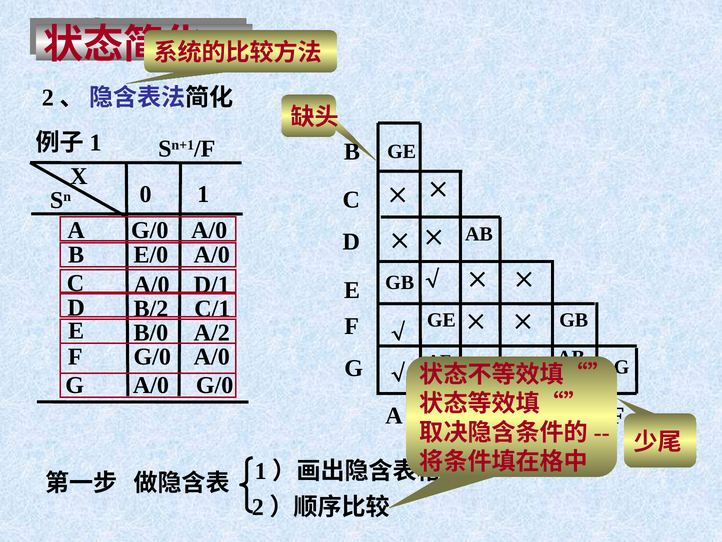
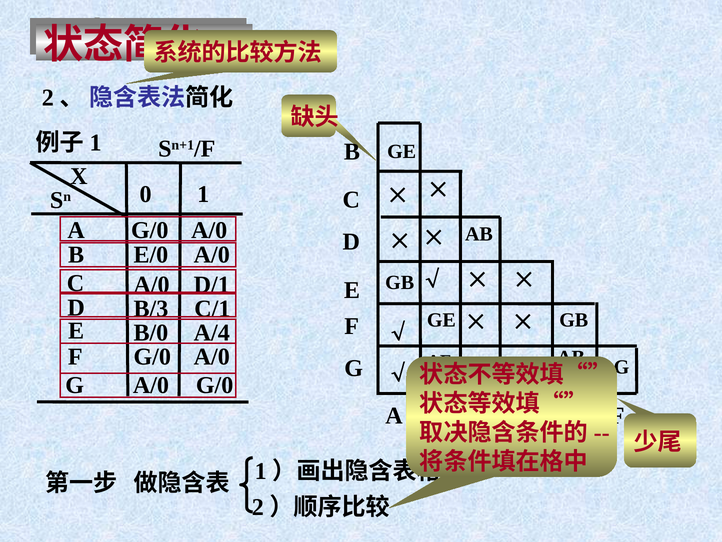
B/2: B/2 -> B/3 (151, 309)
A/2: A/2 -> A/4 (212, 333)
